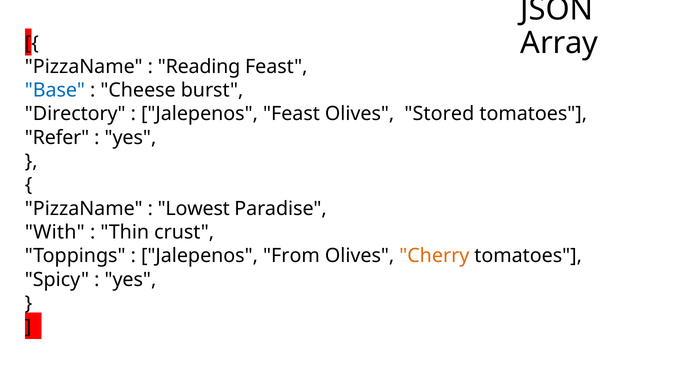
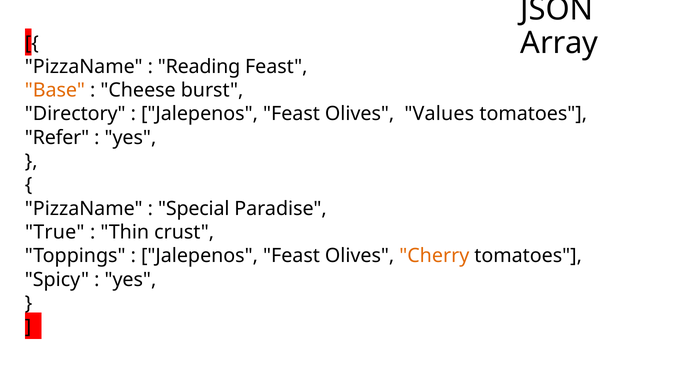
Base colour: blue -> orange (55, 90)
Stored: Stored -> Values (439, 114)
Lowest: Lowest -> Special (194, 208)
With: With -> True (55, 232)
From: From -> Feast (291, 256)
